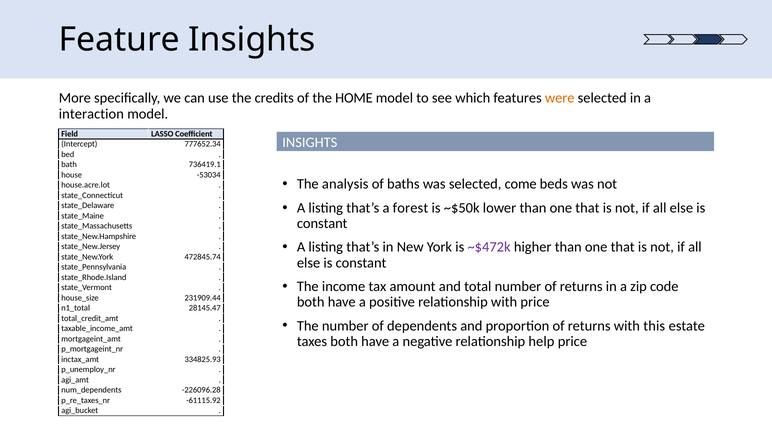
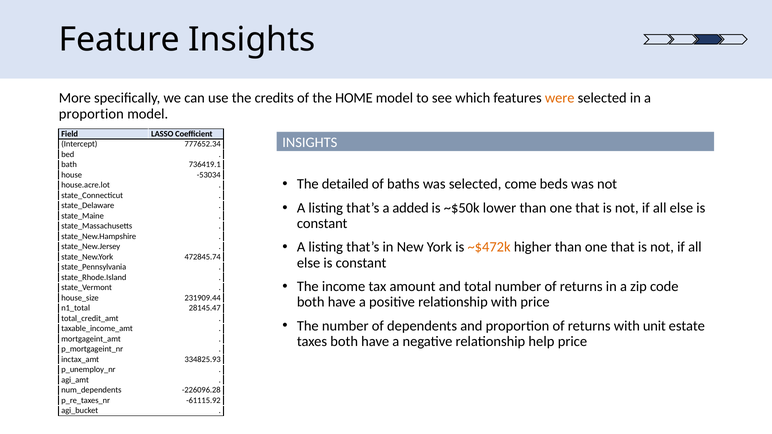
interaction: interaction -> proportion (91, 114)
analysis: analysis -> detailed (345, 184)
forest: forest -> added (411, 208)
~$472k colour: purple -> orange (489, 247)
this: this -> unit (654, 326)
